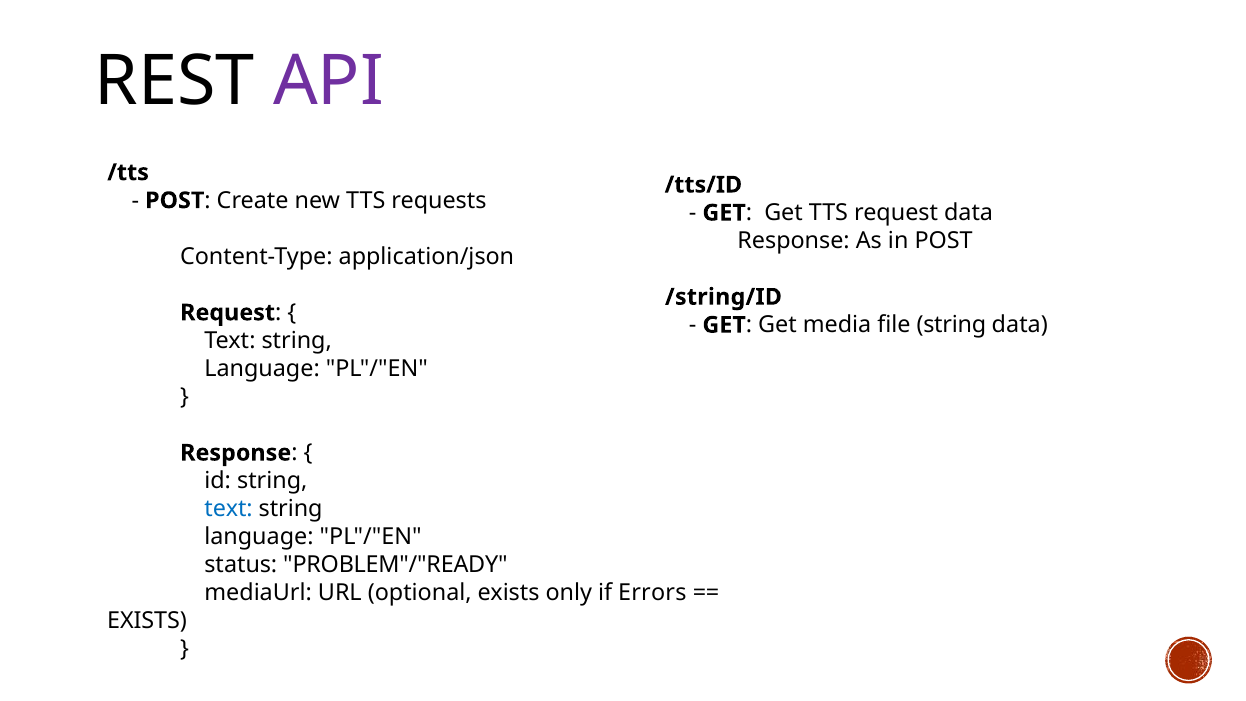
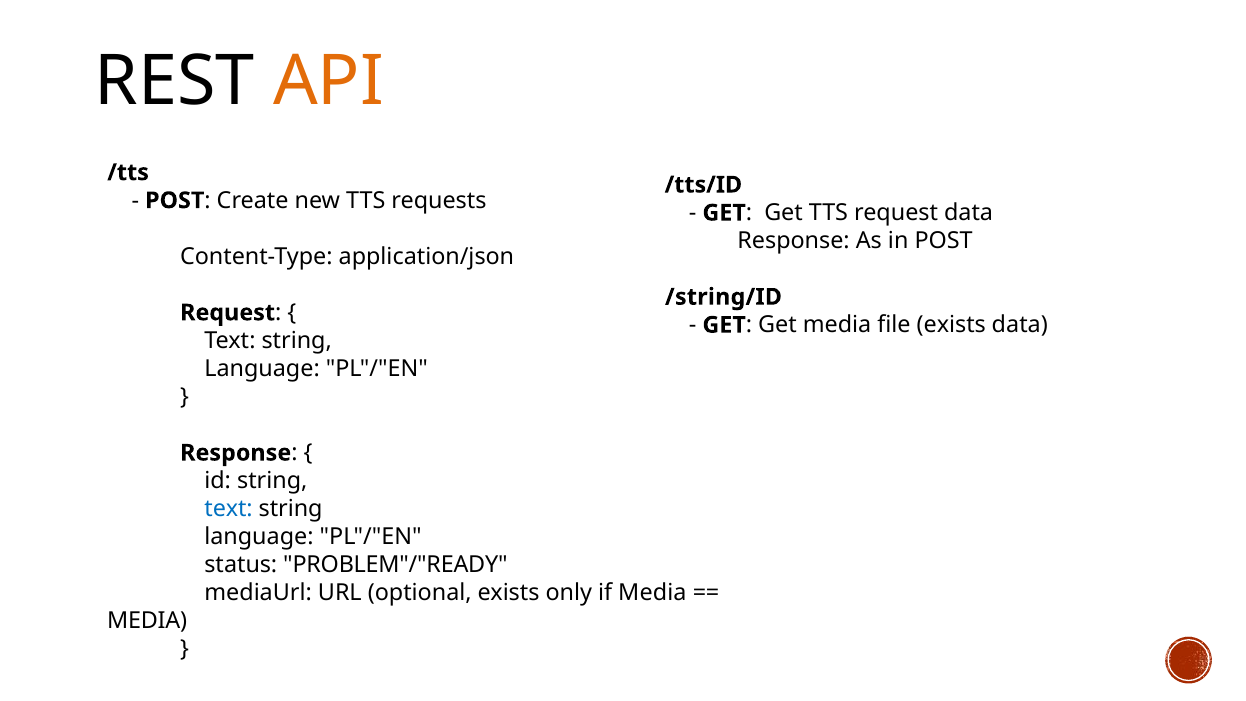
API colour: purple -> orange (329, 82)
file string: string -> exists (951, 325)
if Errors: Errors -> Media (652, 593)
EXISTS: EXISTS -> MEDIA (147, 621)
